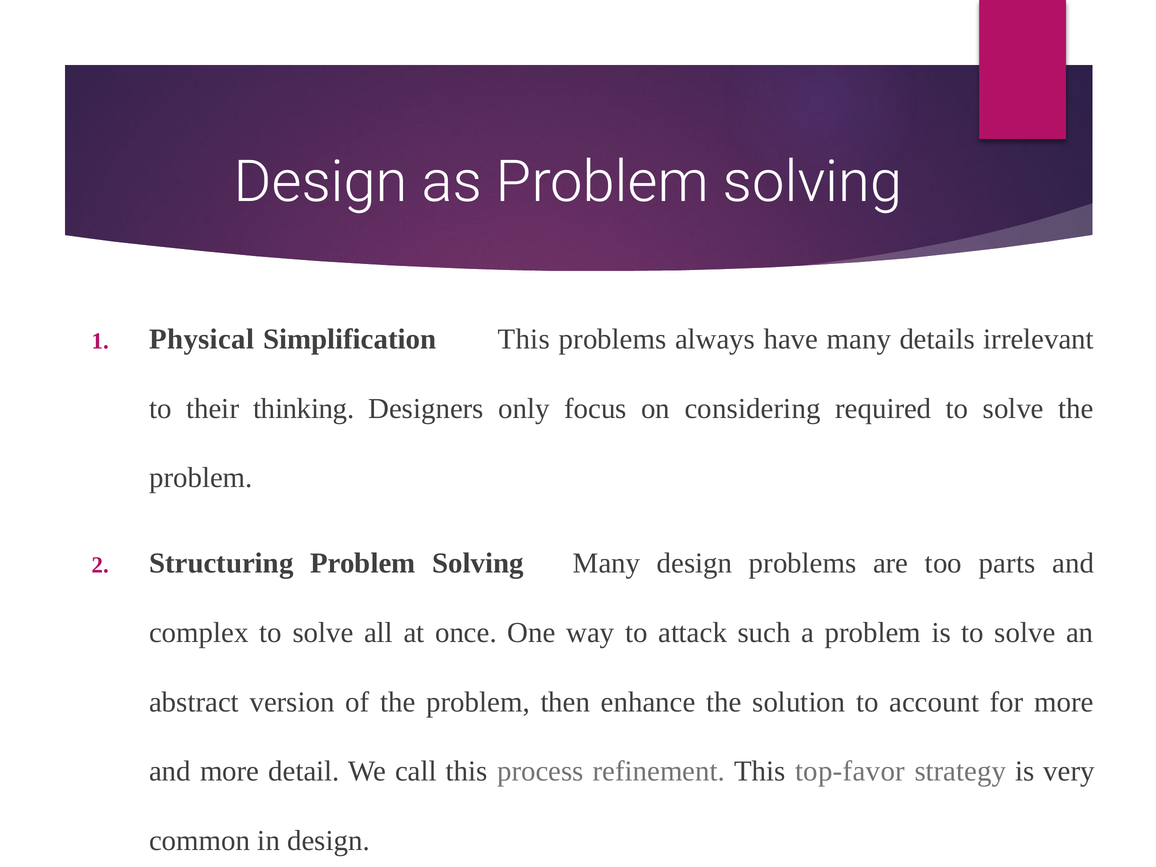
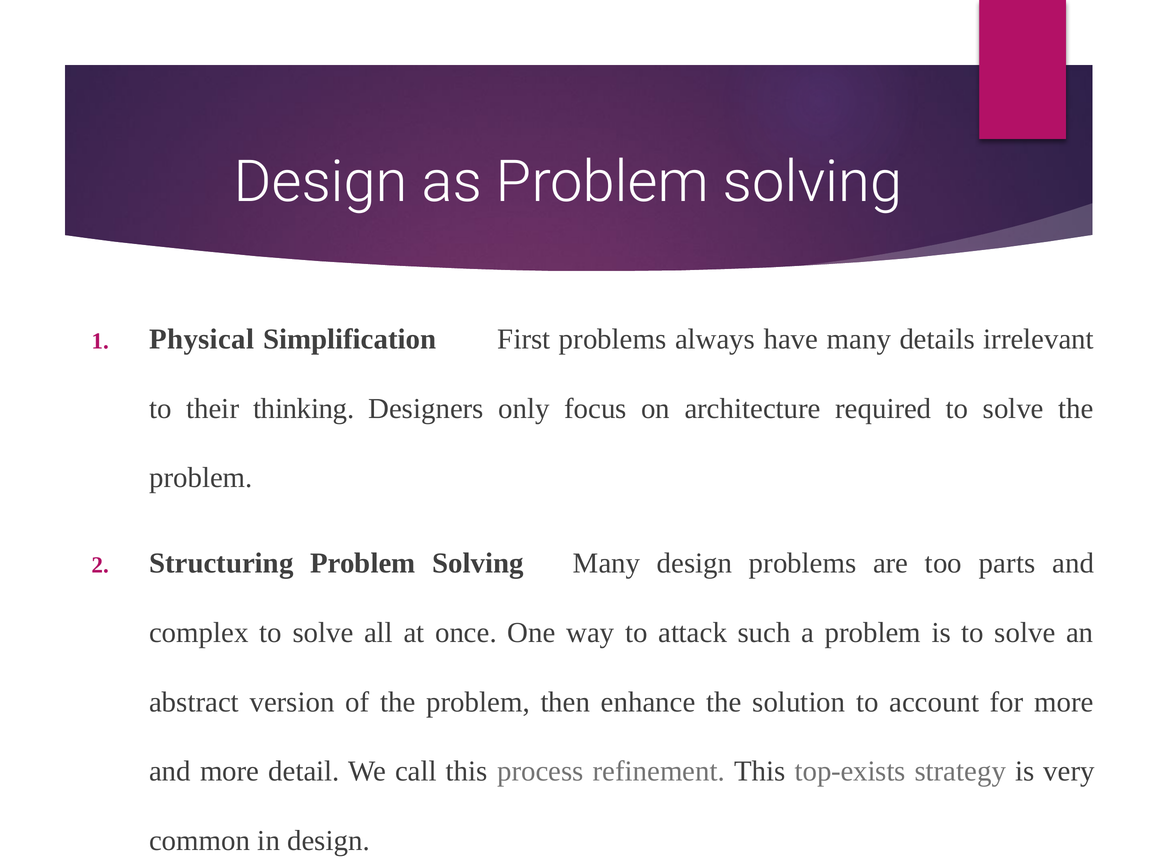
Simplification This: This -> First (524, 339)
considering: considering -> architecture (753, 409)
top-favor: top-favor -> top-exists (850, 771)
